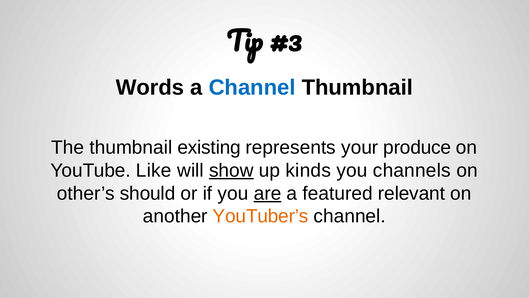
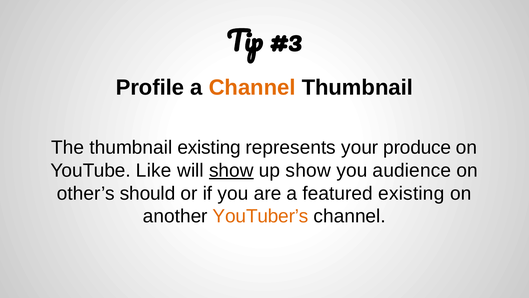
Words: Words -> Profile (150, 88)
Channel colour: blue -> orange (252, 88)
up kinds: kinds -> show (308, 170)
channels: channels -> audience (412, 170)
are underline: present -> none (268, 193)
featured relevant: relevant -> existing (411, 193)
